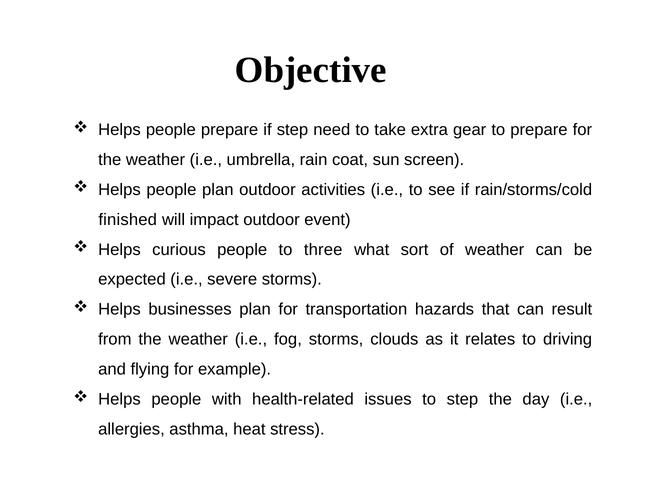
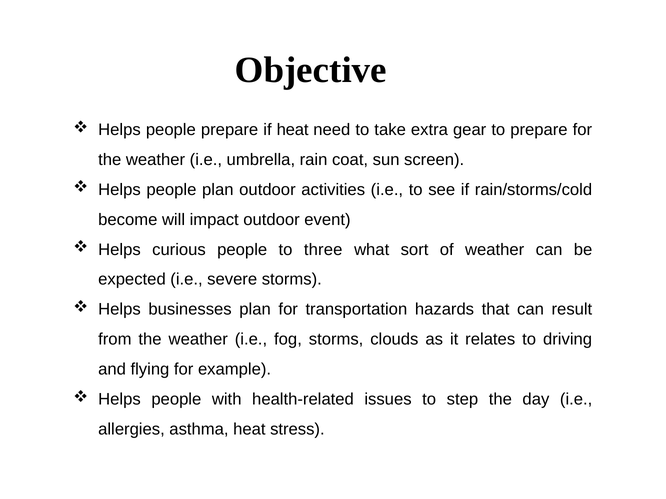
if step: step -> heat (293, 130)
finished: finished -> become (128, 220)
